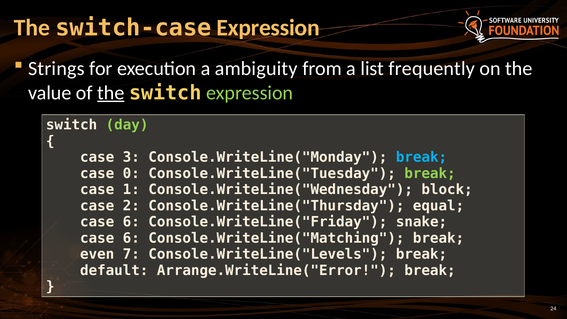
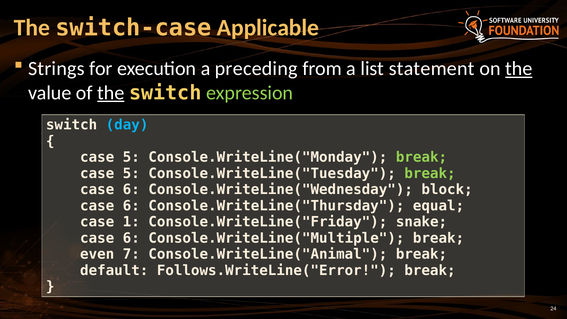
switch-case Expression: Expression -> Applicable (268, 28)
ambiguity: ambiguity -> preceding (256, 69)
frequently: frequently -> statement (432, 69)
the underline: none -> present (519, 69)
day colour: light green -> light blue (127, 125)
3: 3 -> 5 (131, 157)
break colour: light blue -> light green (421, 157)
0: 0 -> 5 (131, 173)
1: 1 -> 6 (131, 190)
2: 2 -> 6 (131, 206)
6: 6 -> 1 (131, 222)
Console.WriteLine("Matching: Console.WriteLine("Matching -> Console.WriteLine("Multiple (276, 238)
Console.WriteLine("Levels: Console.WriteLine("Levels -> Console.WriteLine("Animal (268, 254)
Arrange.WriteLine("Error: Arrange.WriteLine("Error -> Follows.WriteLine("Error (276, 270)
